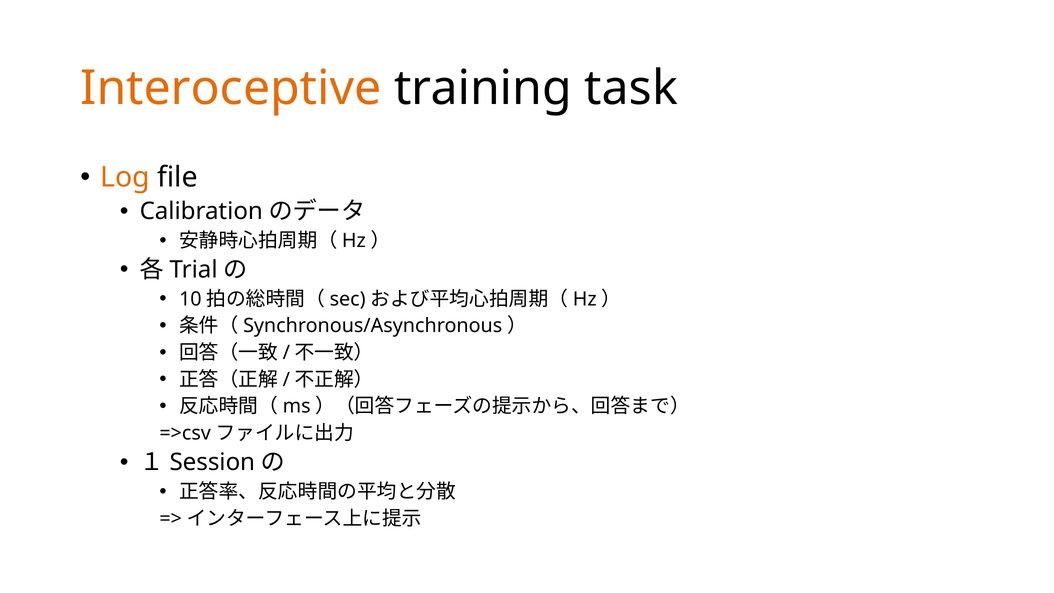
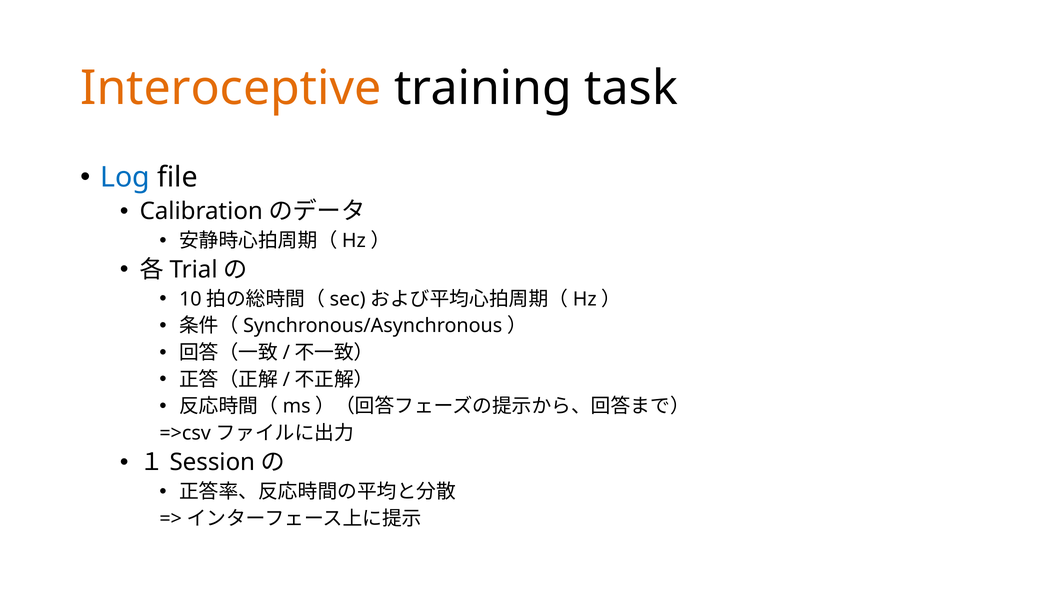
Log colour: orange -> blue (125, 177)
